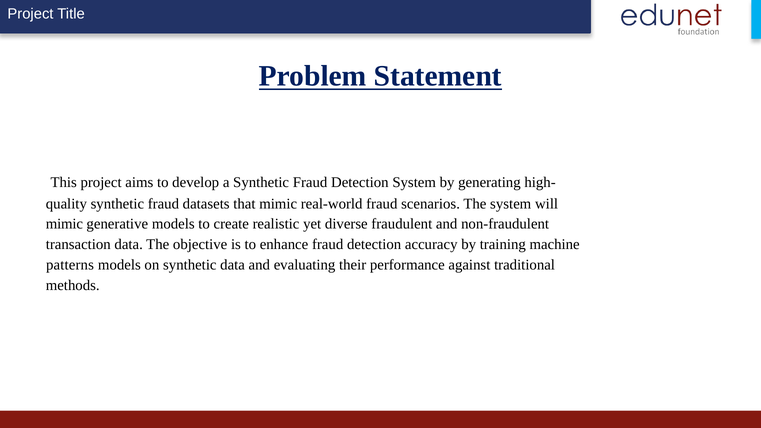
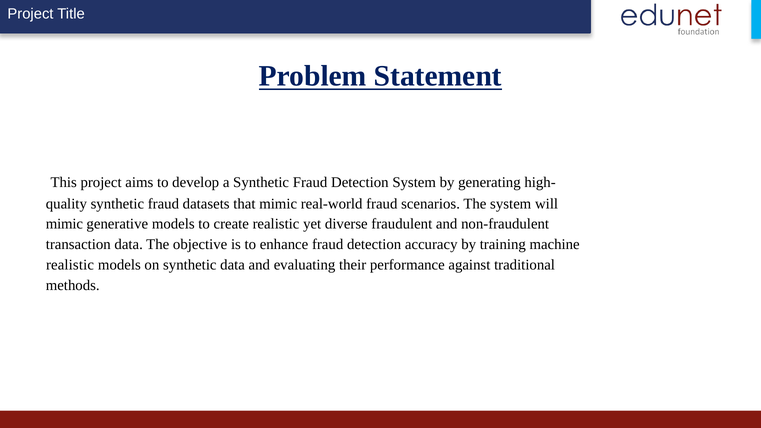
patterns: patterns -> realistic (70, 265)
